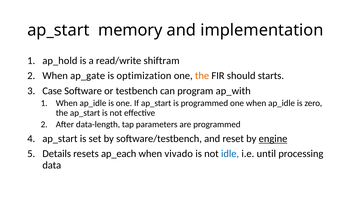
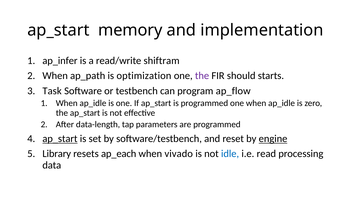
ap_hold: ap_hold -> ap_infer (60, 61)
ap_gate: ap_gate -> ap_path (88, 76)
the colour: orange -> purple (202, 76)
Case: Case -> Task (52, 91)
ap_with: ap_with -> ap_flow (233, 91)
ap_start underline: none -> present (60, 138)
Details: Details -> Library (57, 153)
until: until -> read (266, 153)
